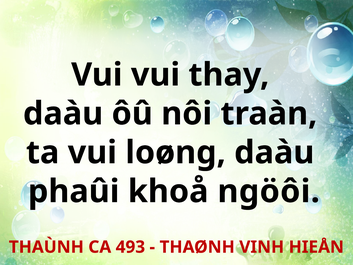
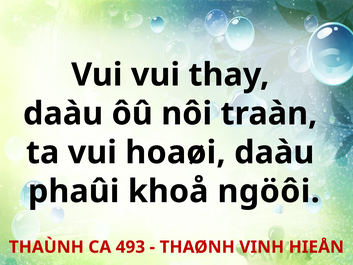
loøng: loøng -> hoaøi (175, 152)
